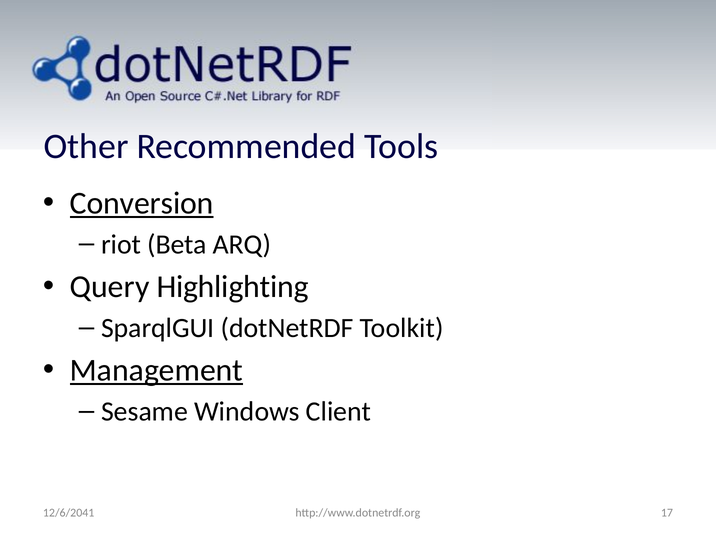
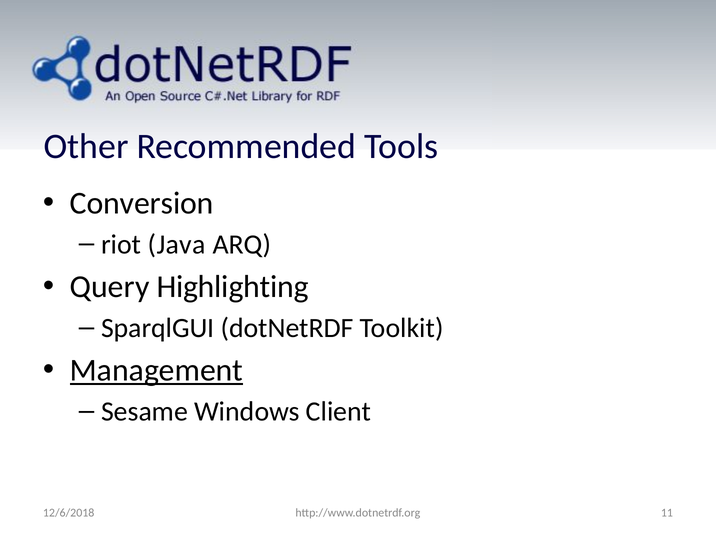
Conversion underline: present -> none (142, 203)
Beta: Beta -> Java (177, 244)
17: 17 -> 11 (667, 513)
12/6/2041: 12/6/2041 -> 12/6/2018 (69, 513)
